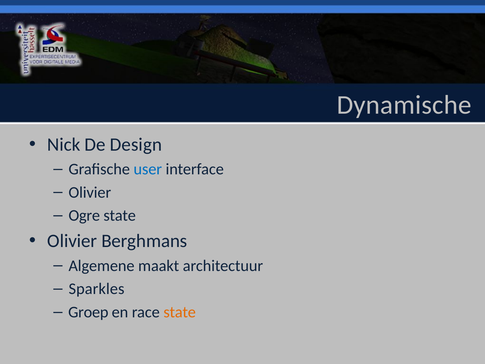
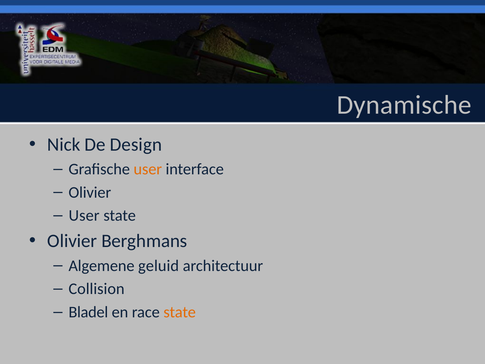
user colour: blue -> orange (148, 169)
Ogre: Ogre -> User (84, 215)
maakt: maakt -> geluid (159, 266)
Sparkles: Sparkles -> Collision (97, 289)
Groep: Groep -> Bladel (88, 312)
